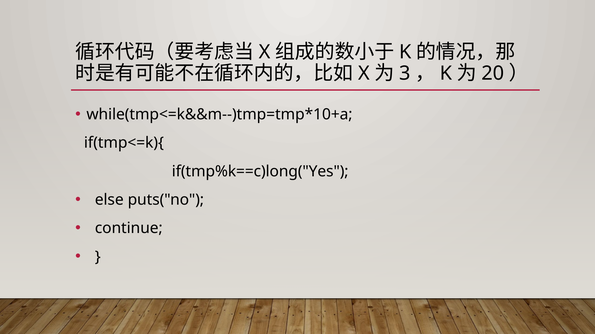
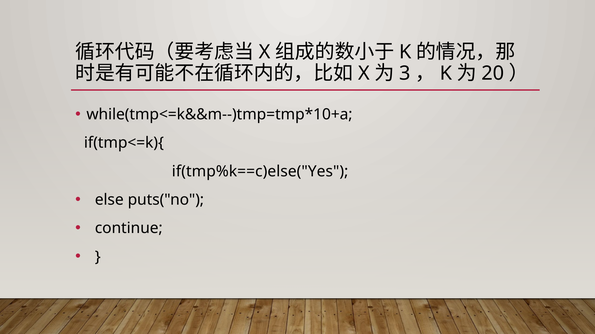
if(tmp%k==c)long("Yes: if(tmp%k==c)long("Yes -> if(tmp%k==c)else("Yes (260, 172)
